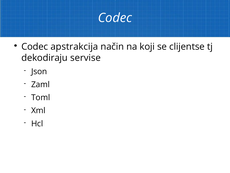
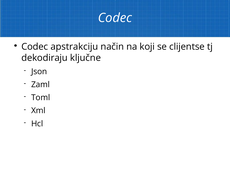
apstrakcija: apstrakcija -> apstrakciju (74, 47)
servise: servise -> ključne (85, 58)
